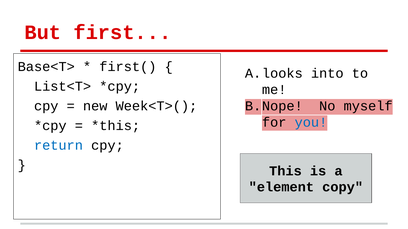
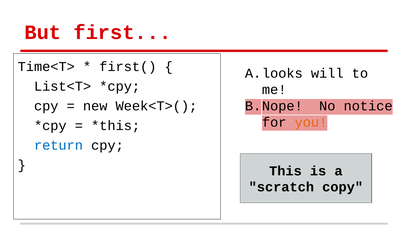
Base<T>: Base<T> -> Time<T> (46, 67)
into: into -> will (327, 74)
myself: myself -> notice (368, 106)
you colour: blue -> orange (311, 123)
element: element -> scratch (281, 188)
